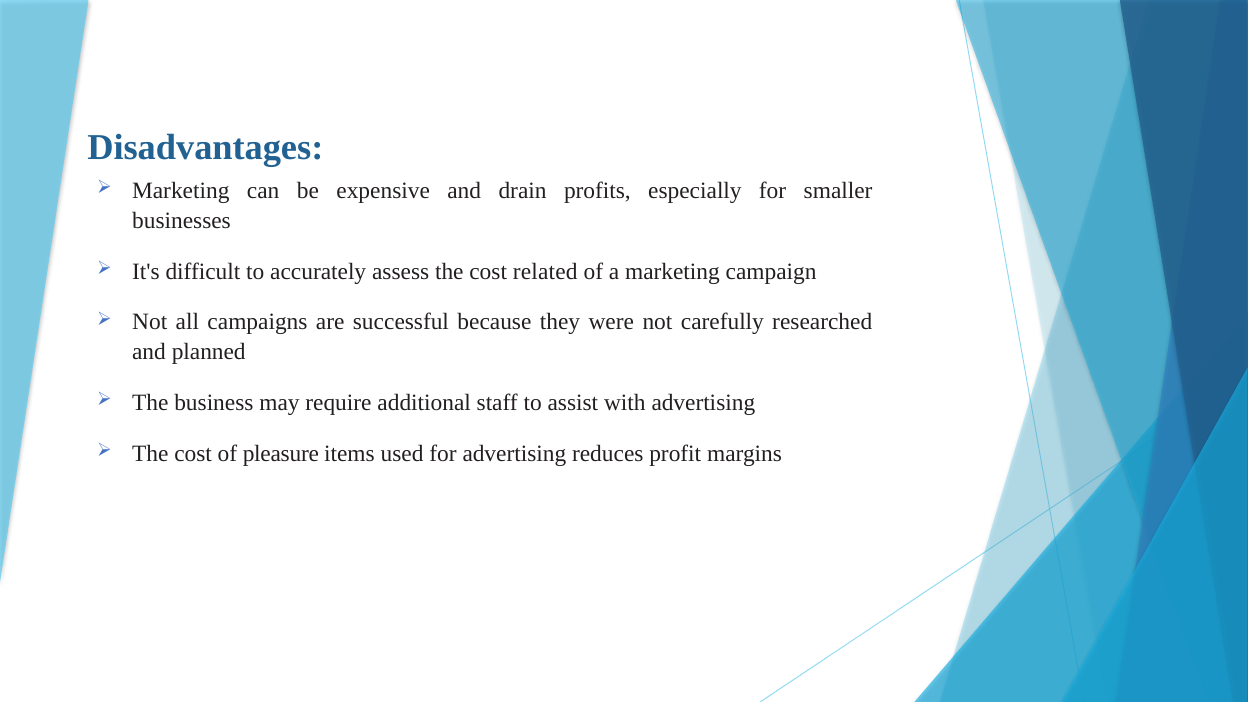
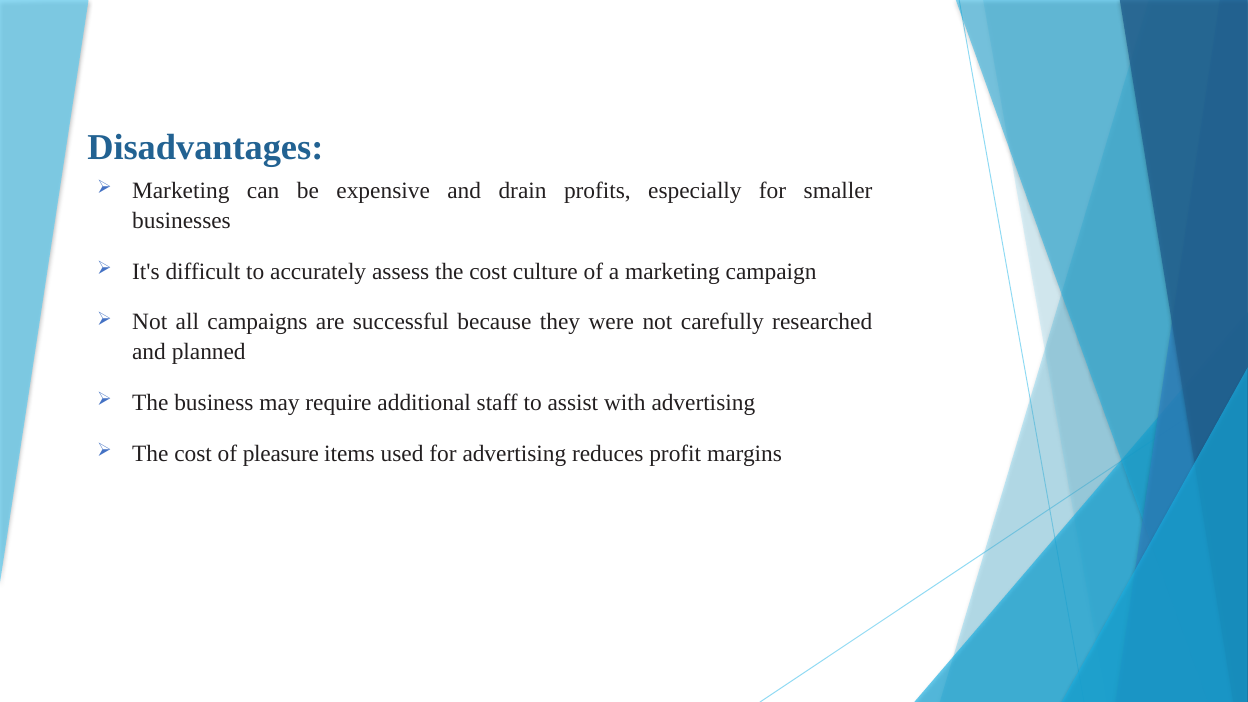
related: related -> culture (545, 271)
